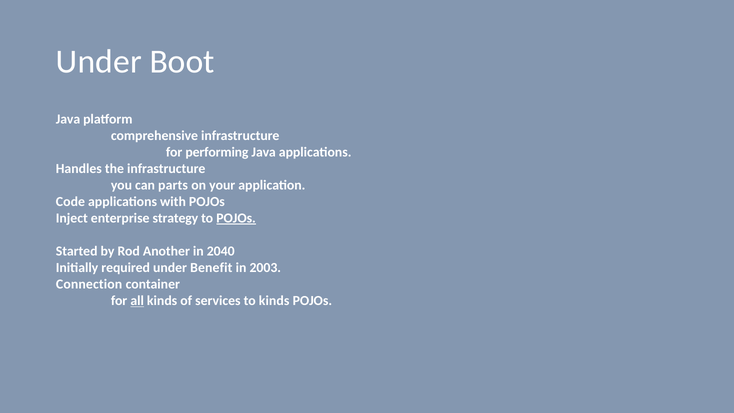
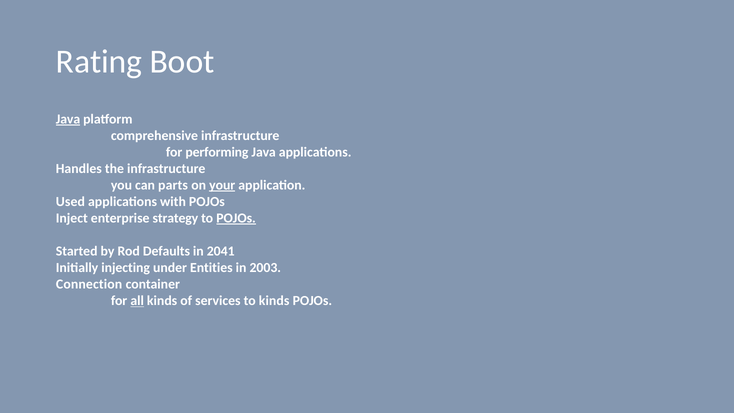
Under: Under -> Rating (99, 62)
Java underline: none -> present (68, 119)
your underline: none -> present (222, 185)
Code: Code -> Used (70, 202)
Another: Another -> Defaults (166, 251)
2040: 2040 -> 2041 (221, 251)
required: required -> injecting (126, 268)
Benefit: Benefit -> Entities (211, 268)
